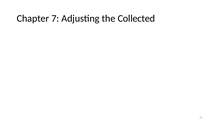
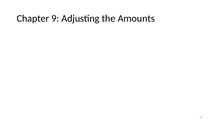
7: 7 -> 9 (55, 18)
Collected: Collected -> Amounts (136, 18)
